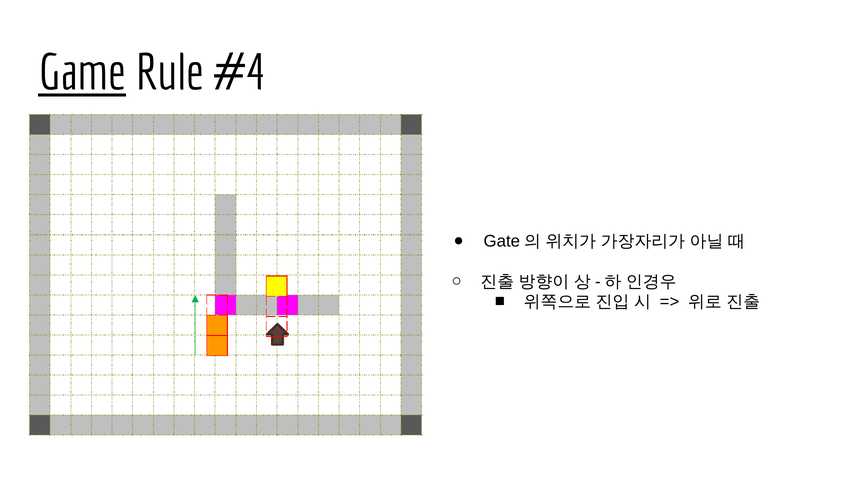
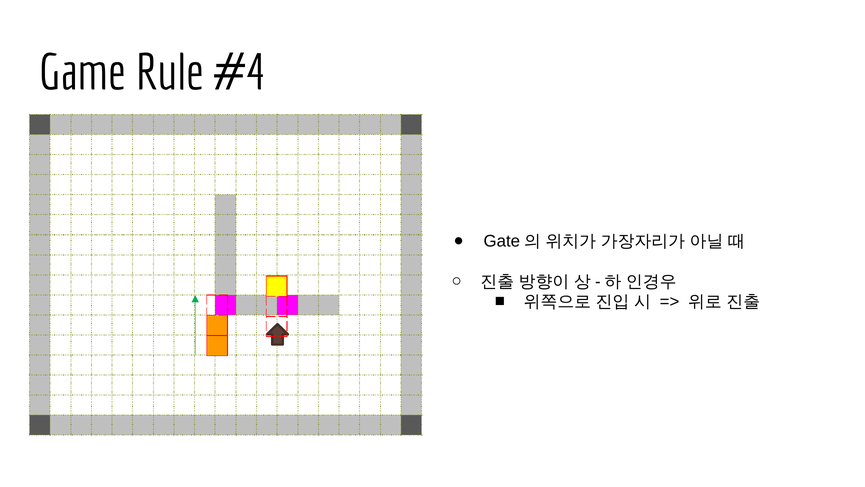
Game underline: present -> none (82, 73)
